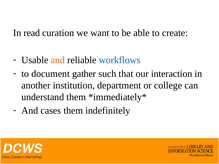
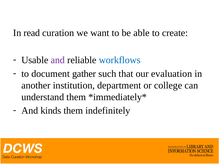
and colour: orange -> purple (58, 60)
interaction: interaction -> evaluation (172, 74)
cases: cases -> kinds (51, 111)
